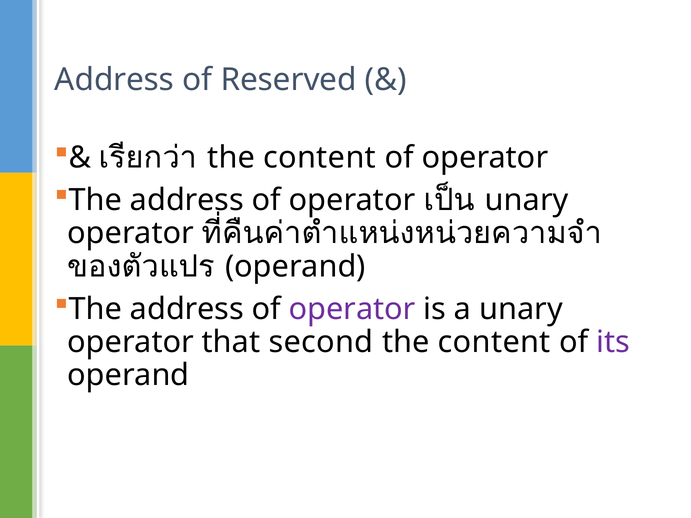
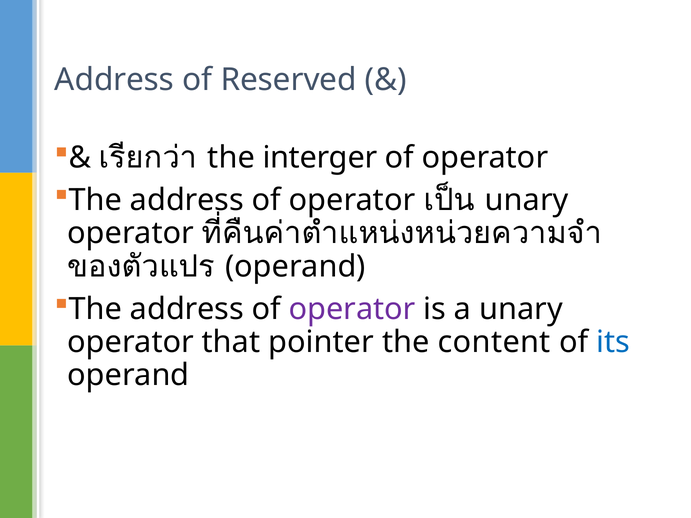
content: content -> interger (320, 158)
second: second -> pointer (321, 342)
its colour: purple -> blue (613, 342)
